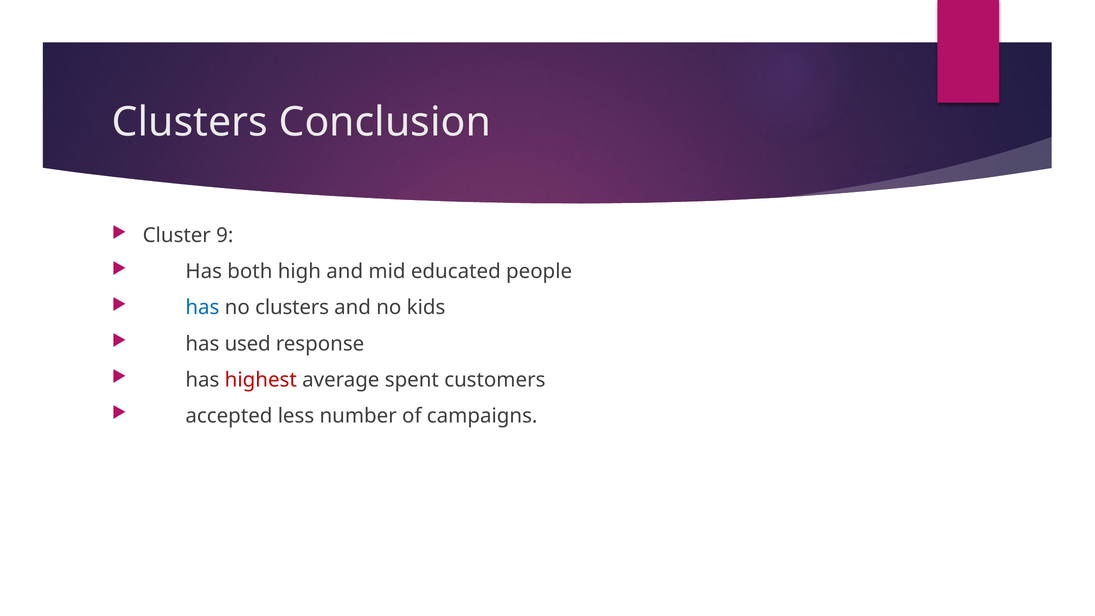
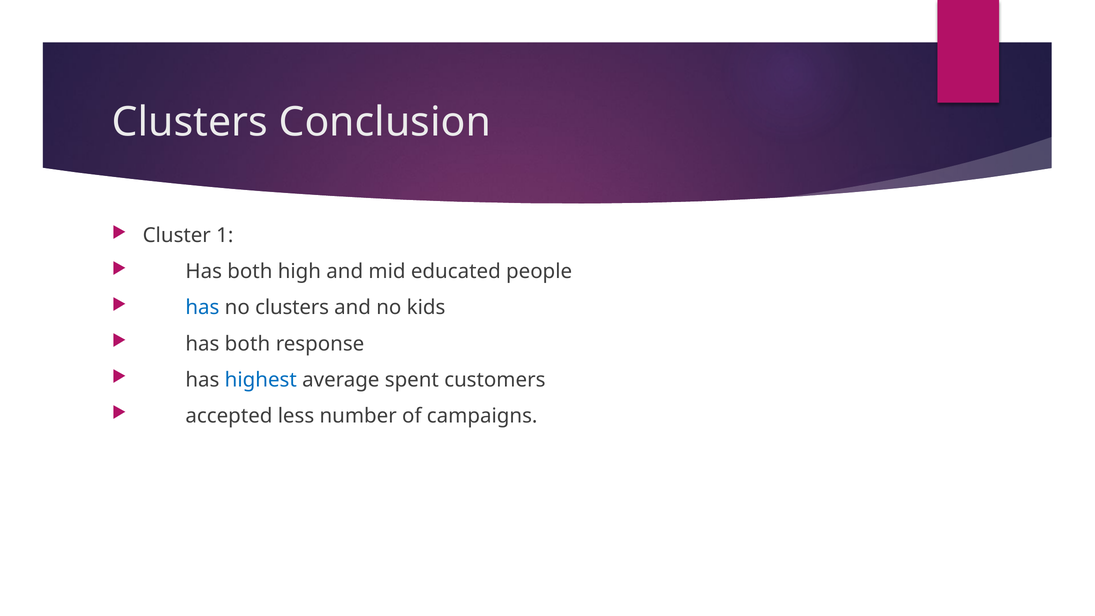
9: 9 -> 1 (225, 236)
used: used -> both (248, 344)
highest colour: red -> blue (261, 380)
